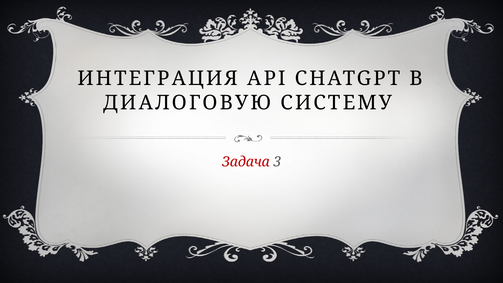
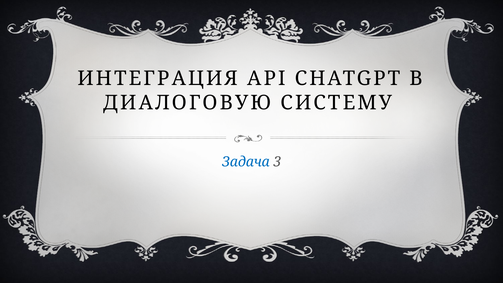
Задача colour: red -> blue (246, 162)
